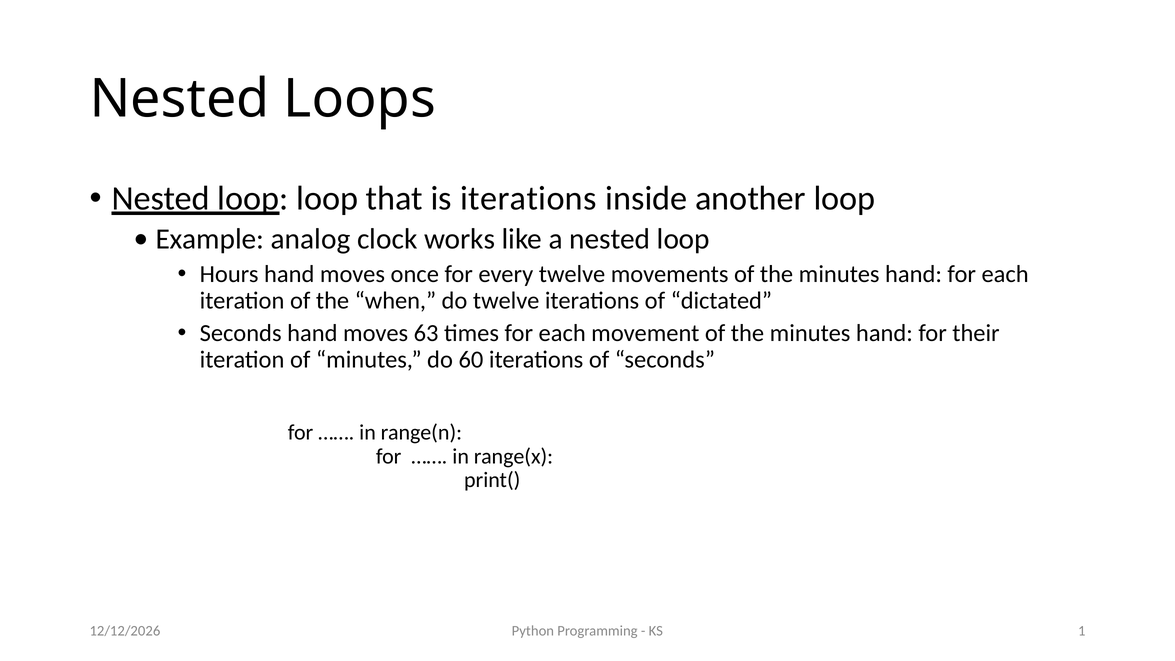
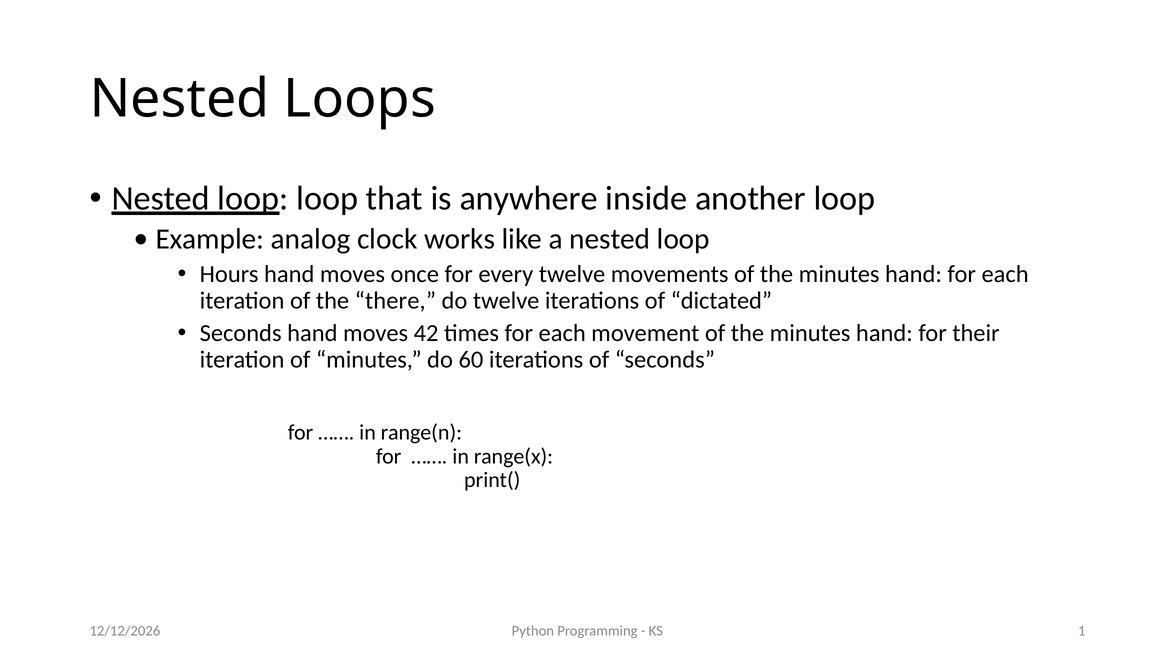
is iterations: iterations -> anywhere (529, 199)
when: when -> there (395, 301)
63: 63 -> 42 (426, 333)
